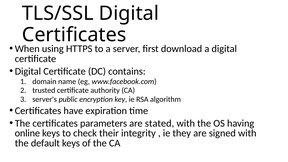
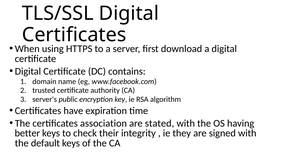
parameters: parameters -> association (103, 123)
online: online -> better (27, 133)
